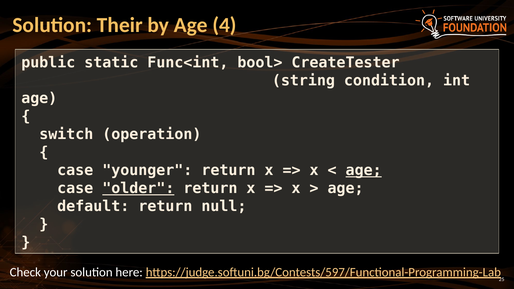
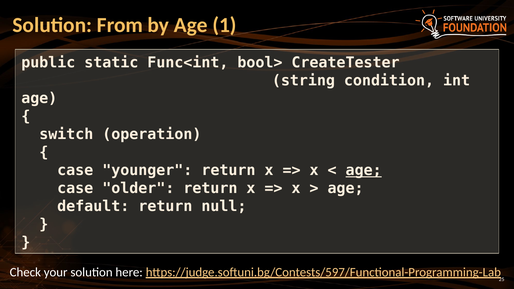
Their: Their -> From (120, 25)
4: 4 -> 1 (224, 25)
older underline: present -> none (138, 188)
